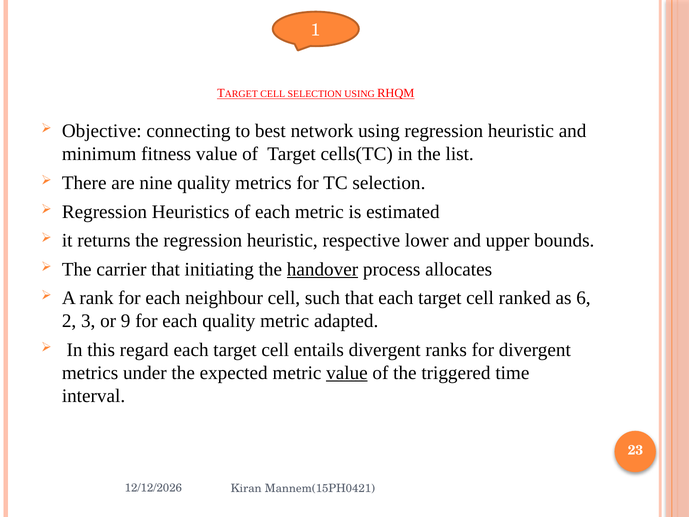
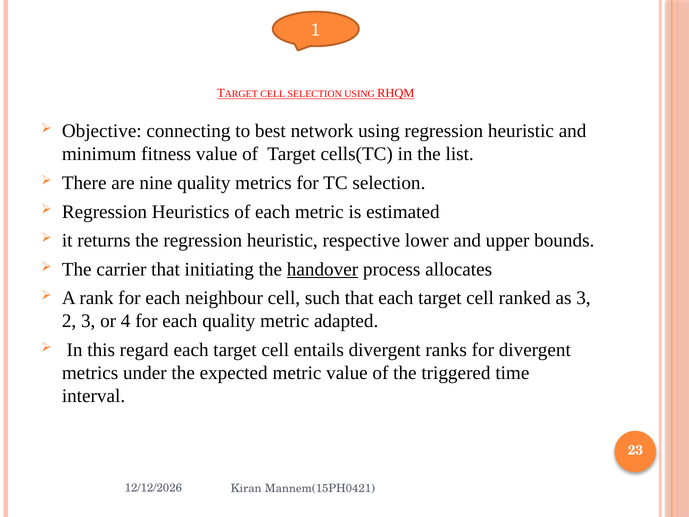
as 6: 6 -> 3 (583, 298)
9: 9 -> 4 (126, 321)
value underline: present -> none (347, 373)
